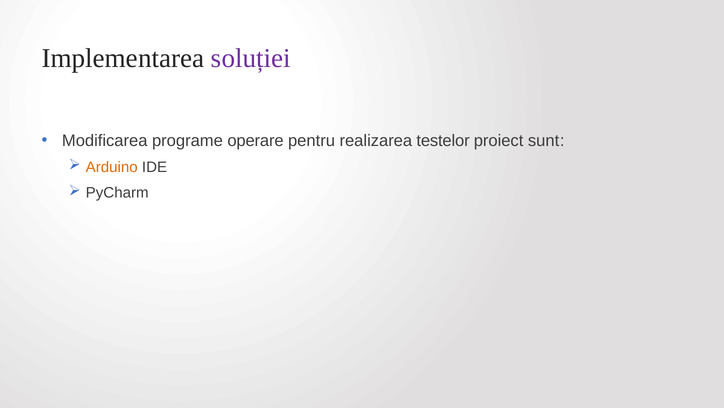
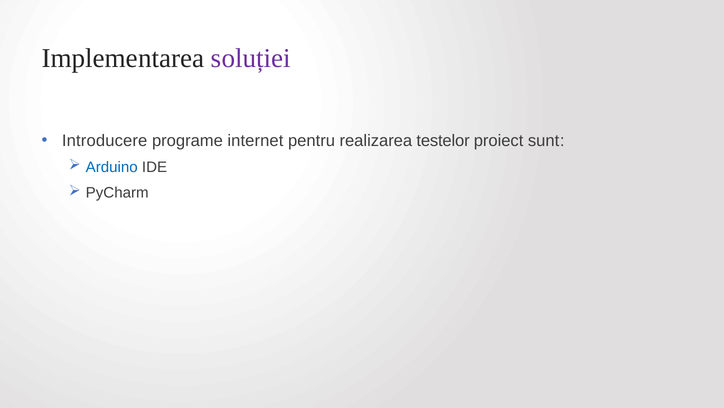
Modificarea: Modificarea -> Introducere (105, 141)
operare: operare -> internet (255, 141)
Arduino colour: orange -> blue (112, 167)
